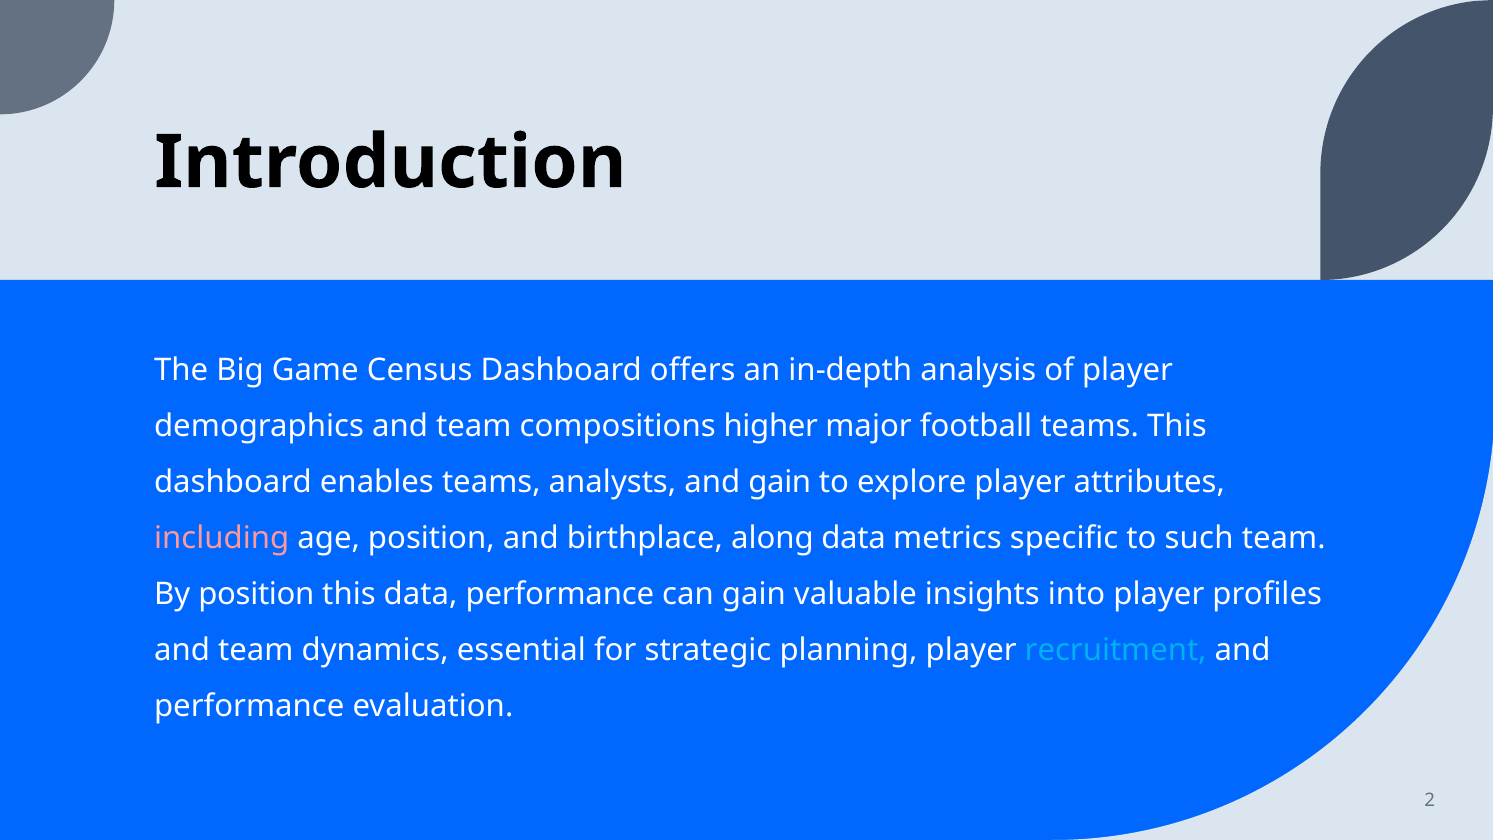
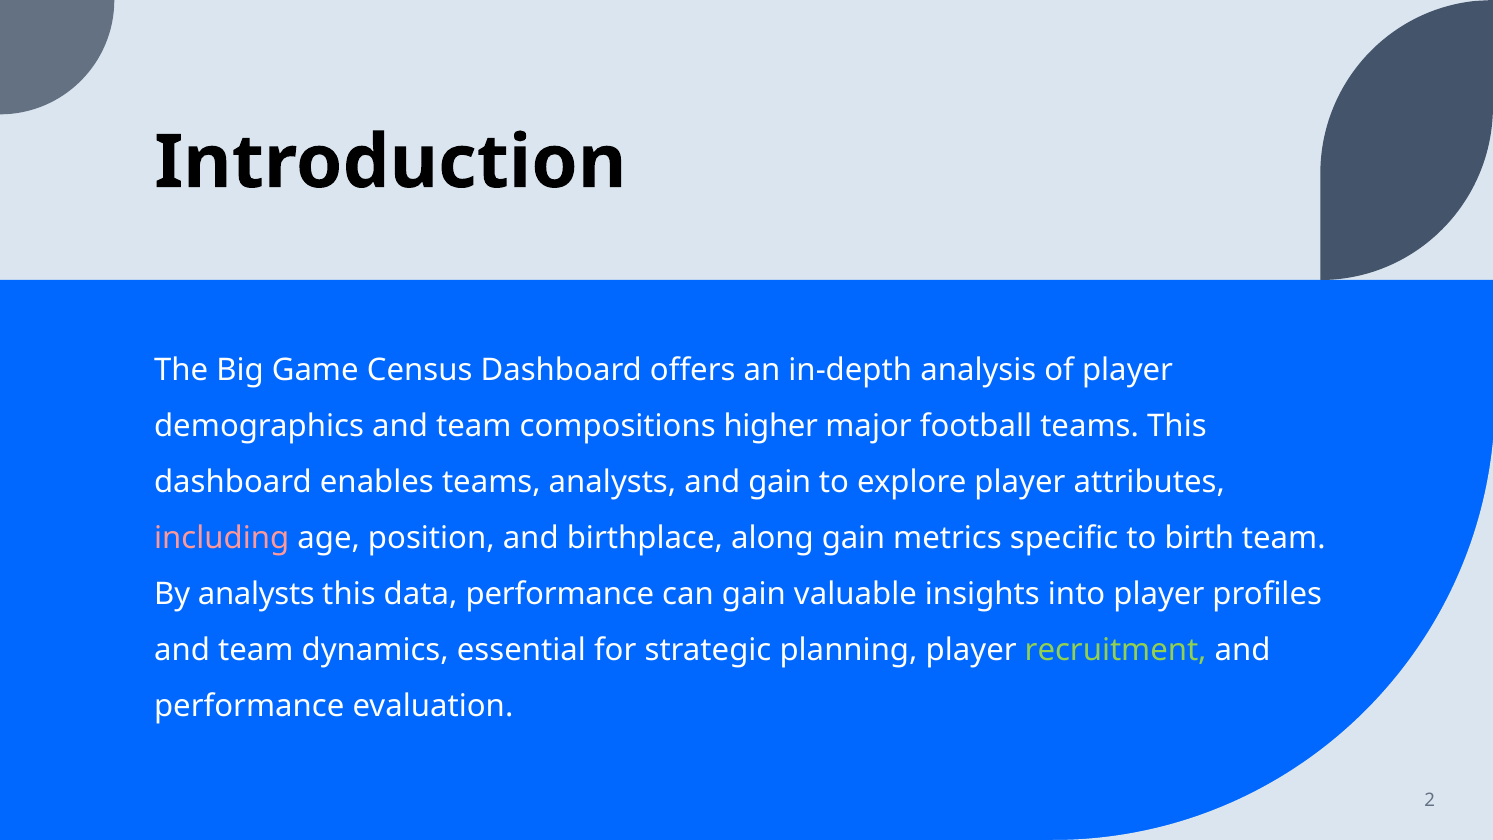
along data: data -> gain (854, 538)
such: such -> birth (1199, 538)
By position: position -> analysts (256, 594)
recruitment colour: light blue -> light green (1116, 650)
